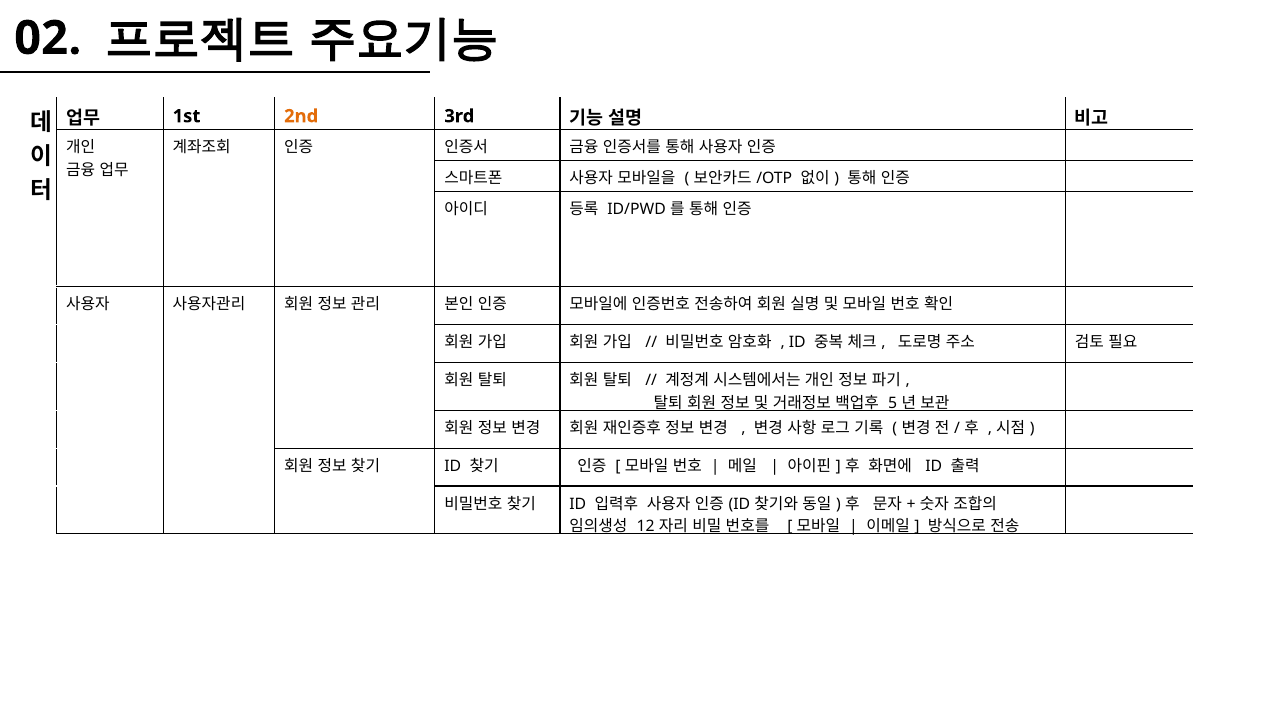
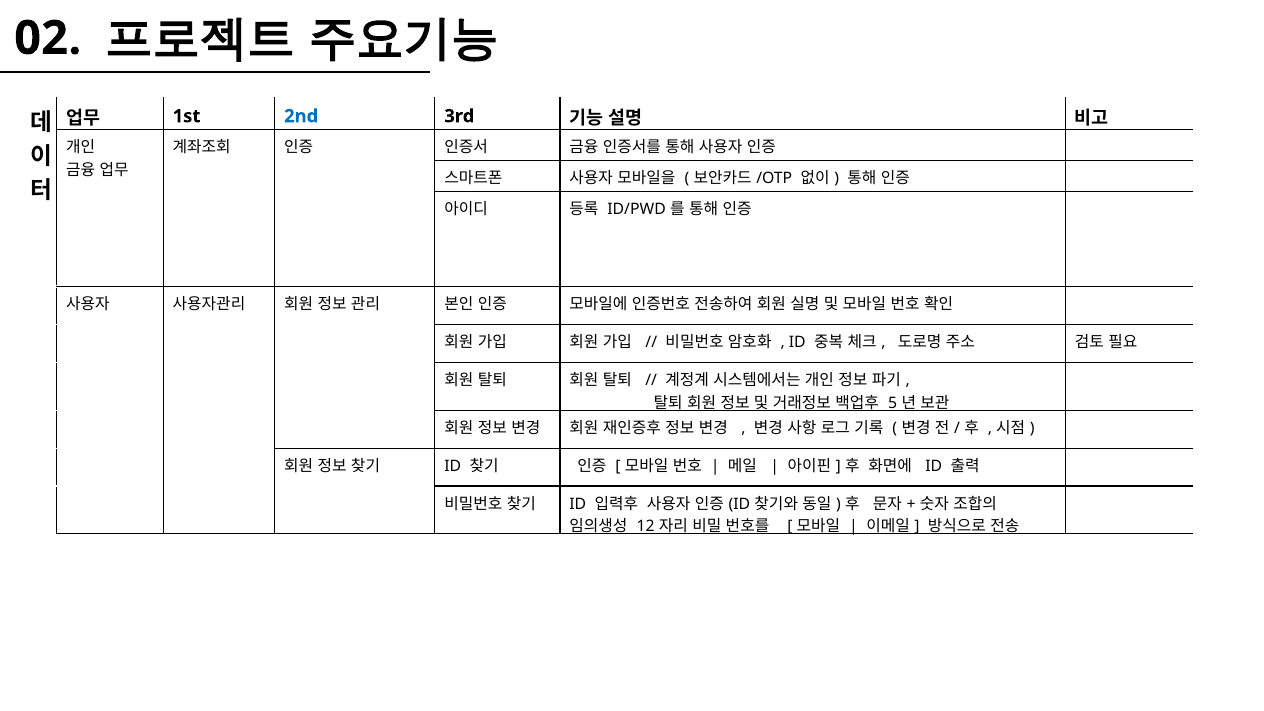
2nd colour: orange -> blue (301, 116)
